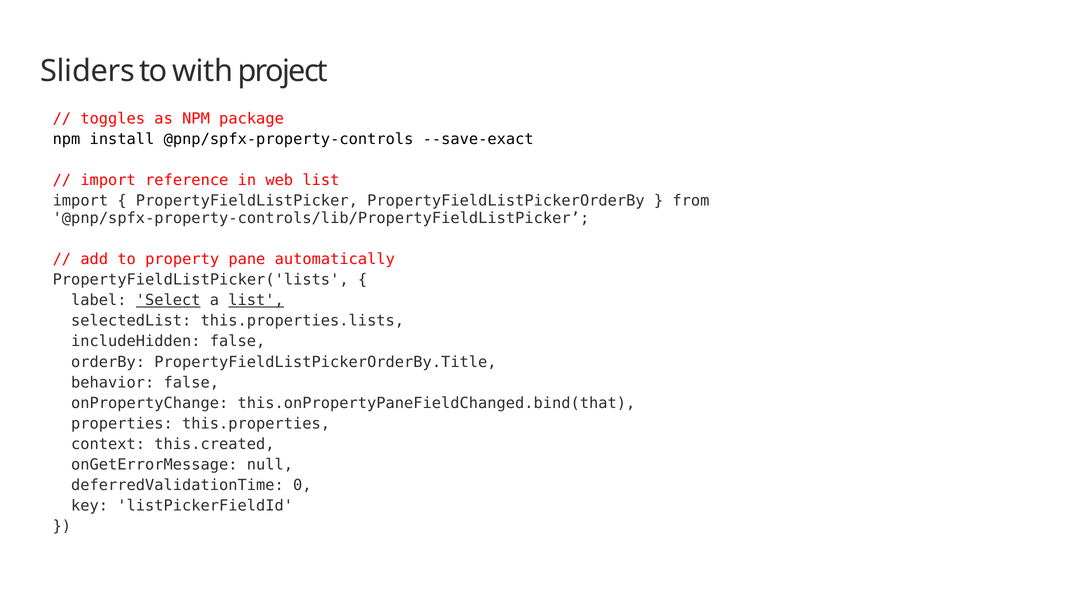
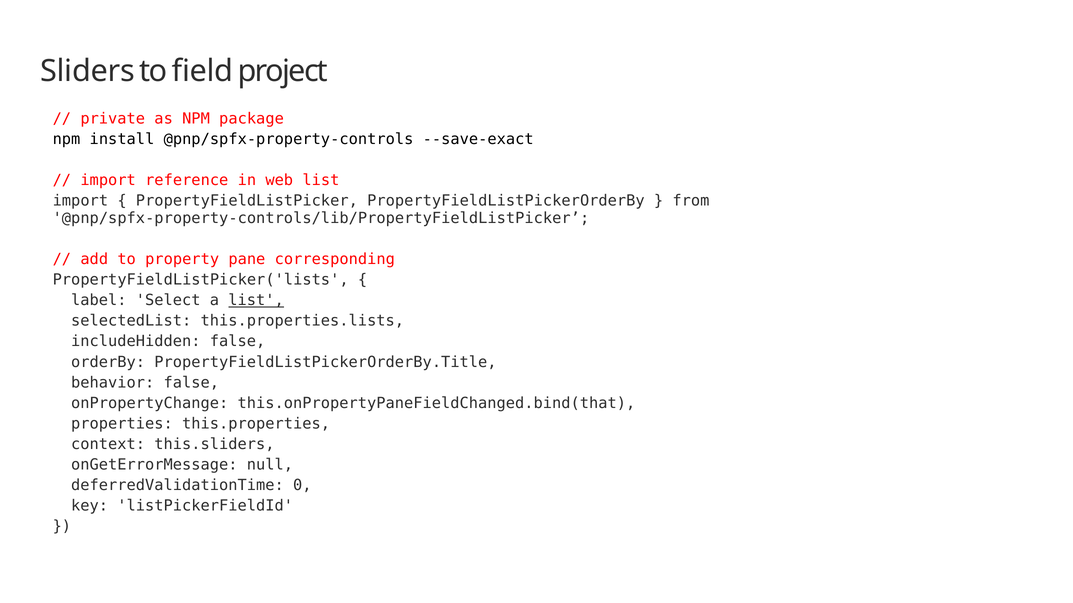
with: with -> field (203, 71)
toggles: toggles -> private (113, 119)
automatically: automatically -> corresponding (335, 259)
Select underline: present -> none (168, 301)
this.created: this.created -> this.sliders (214, 444)
